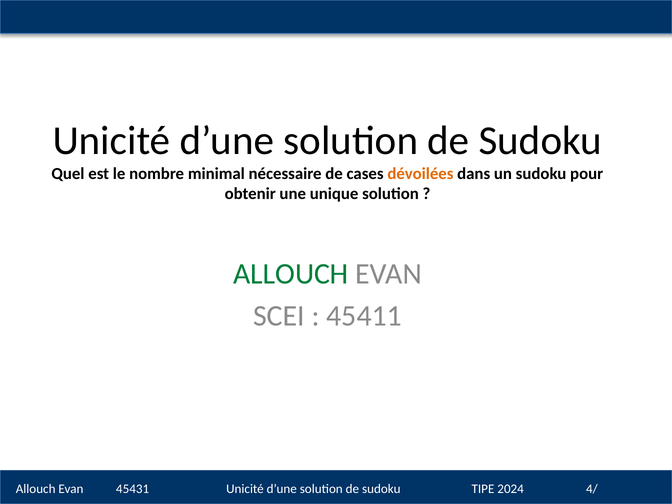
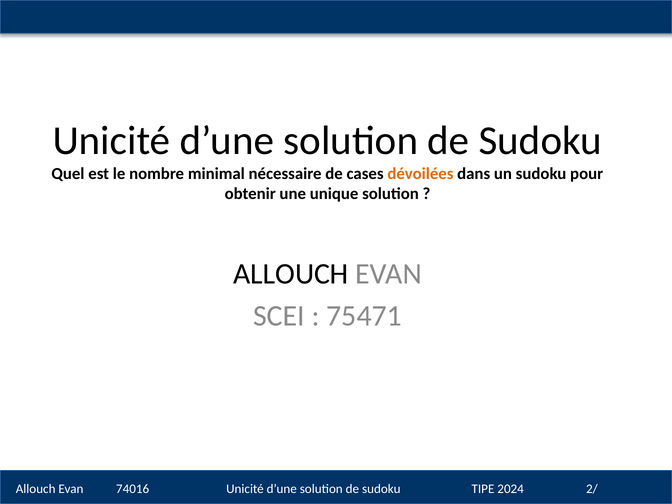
ALLOUCH colour: green -> black (291, 274)
45411: 45411 -> 75471 (364, 316)
45431: 45431 -> 74016 (133, 489)
4/: 4/ -> 2/ (592, 489)
